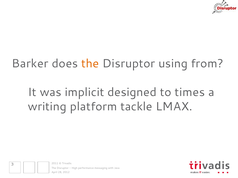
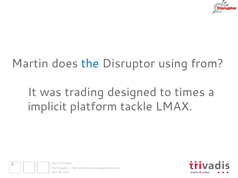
Barker: Barker -> Martin (30, 64)
the colour: orange -> blue (90, 64)
implicit: implicit -> trading (84, 92)
writing: writing -> implicit (47, 107)
